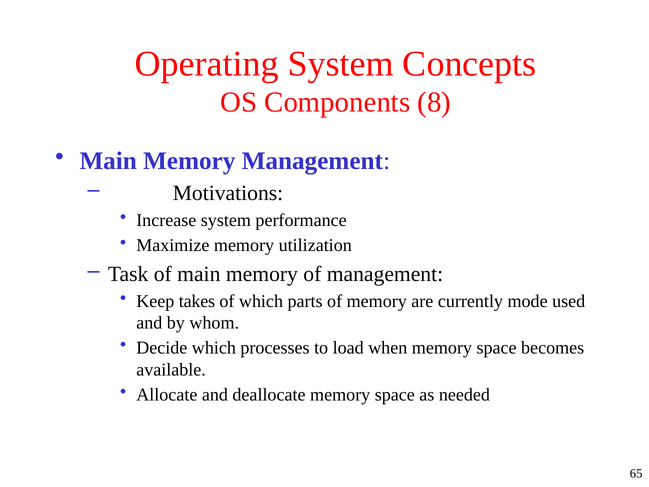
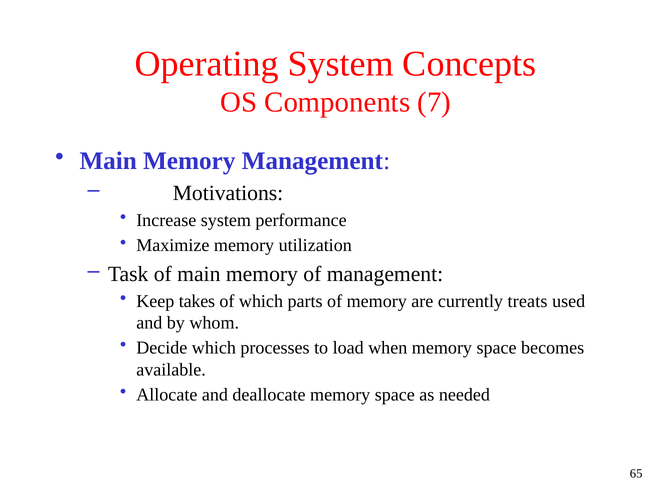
8: 8 -> 7 (434, 102)
mode: mode -> treats (528, 301)
